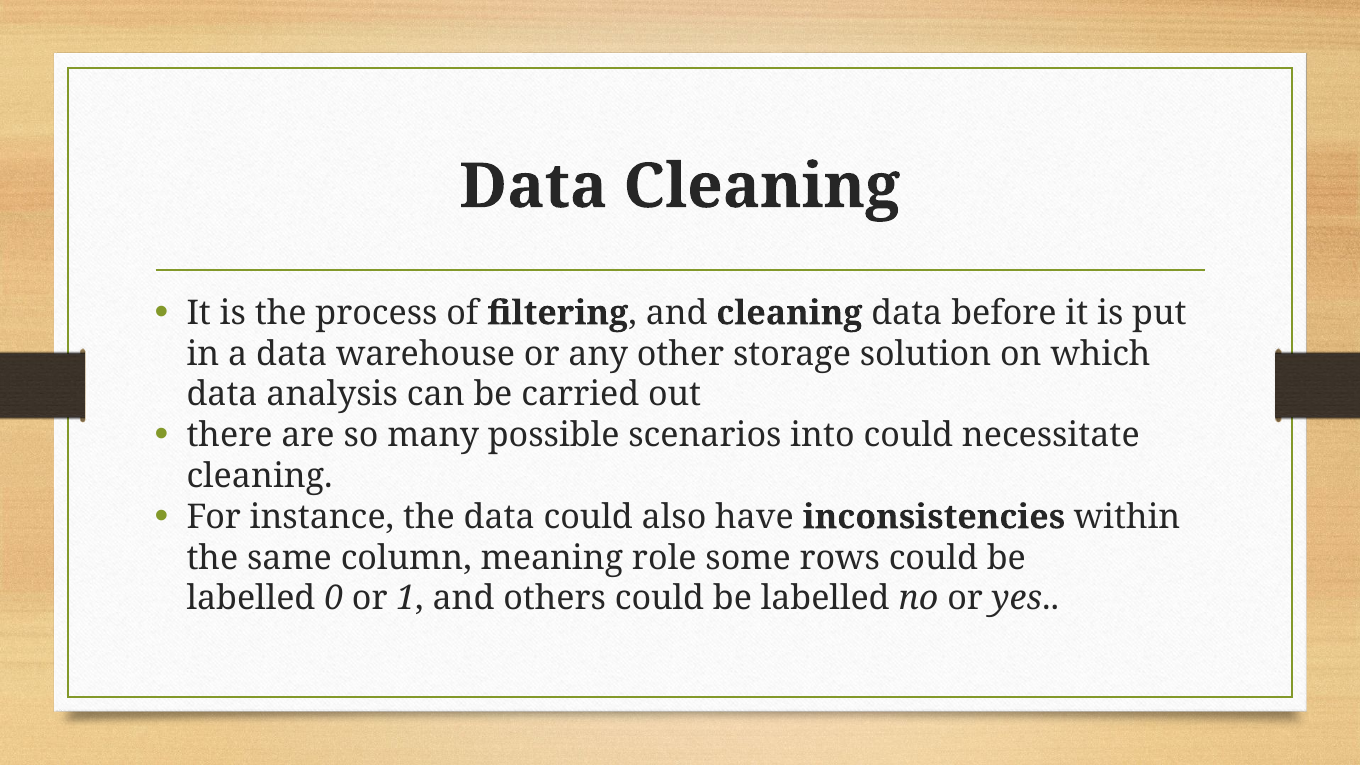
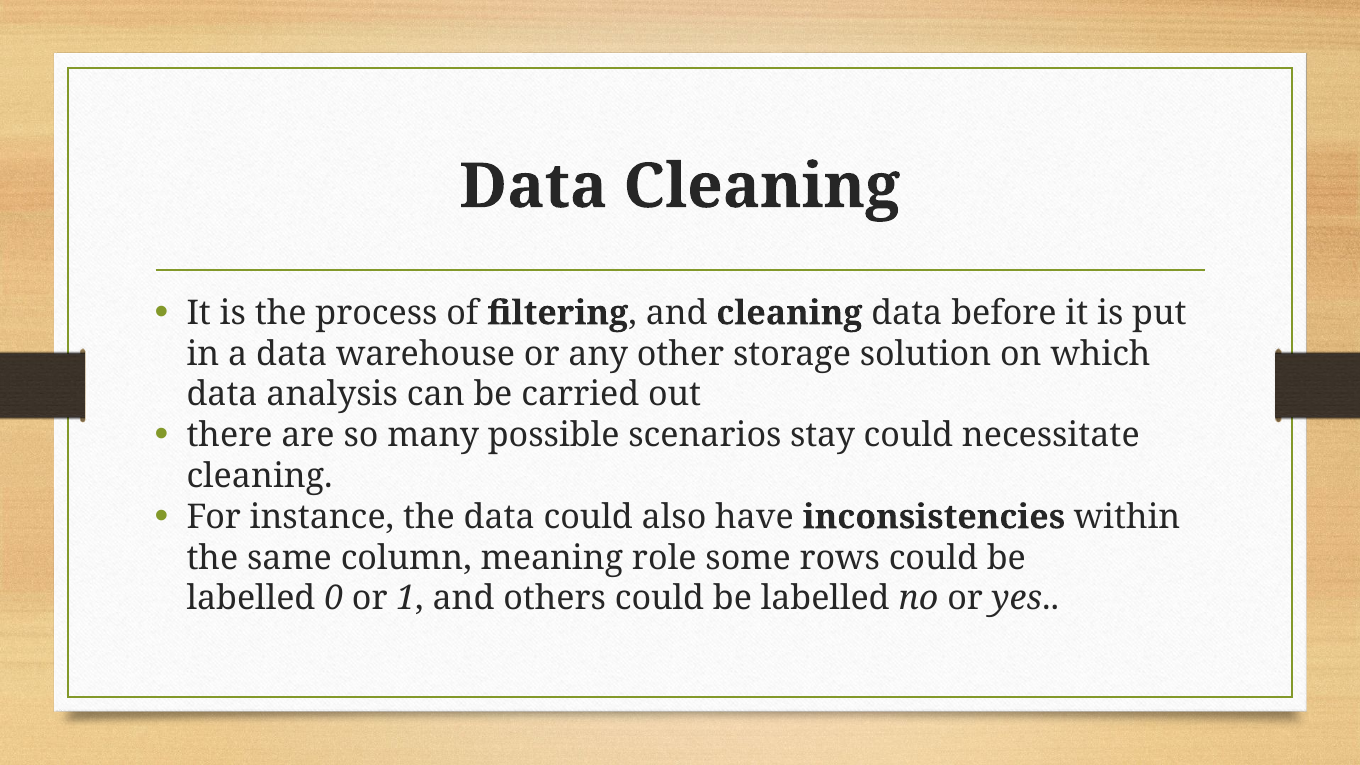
into: into -> stay (823, 436)
